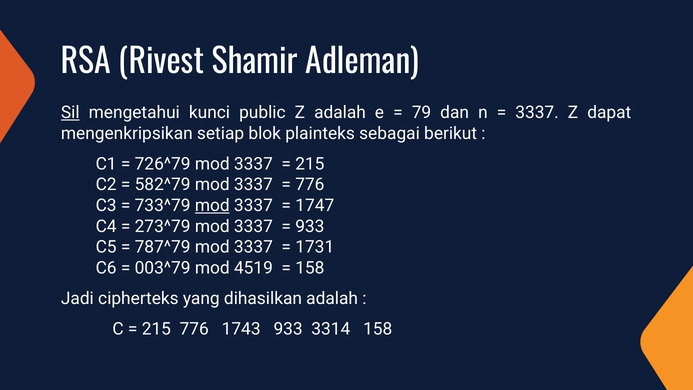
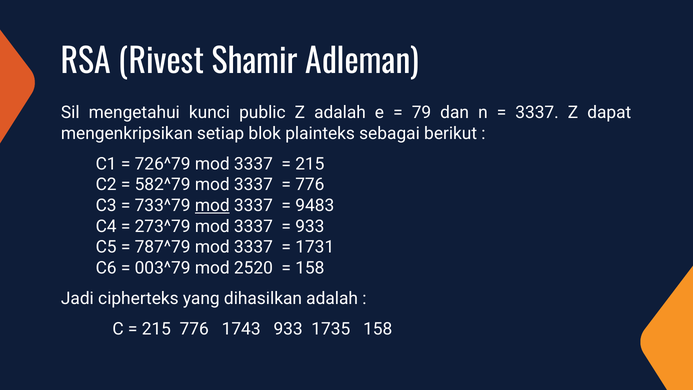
Sil underline: present -> none (70, 113)
1747: 1747 -> 9483 (315, 205)
4519: 4519 -> 2520 (253, 268)
3314: 3314 -> 1735 (331, 329)
